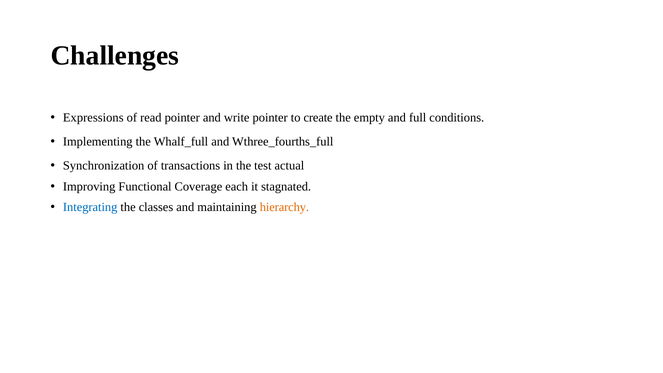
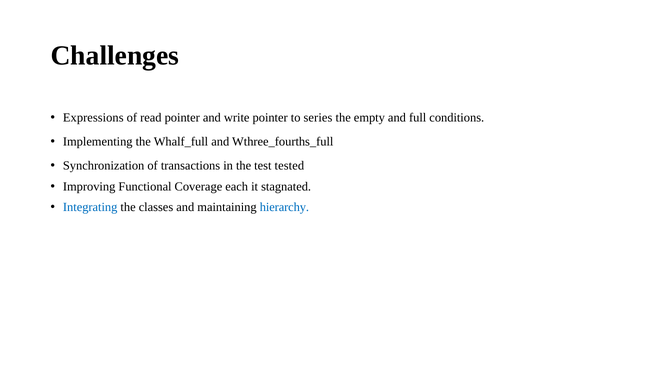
create: create -> series (318, 118)
actual: actual -> tested (289, 166)
hierarchy colour: orange -> blue (284, 207)
